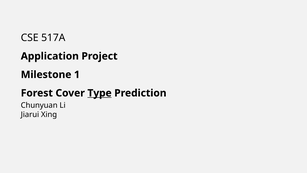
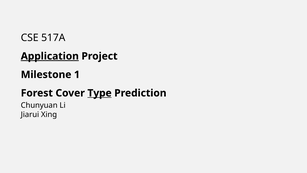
Application underline: none -> present (50, 56)
